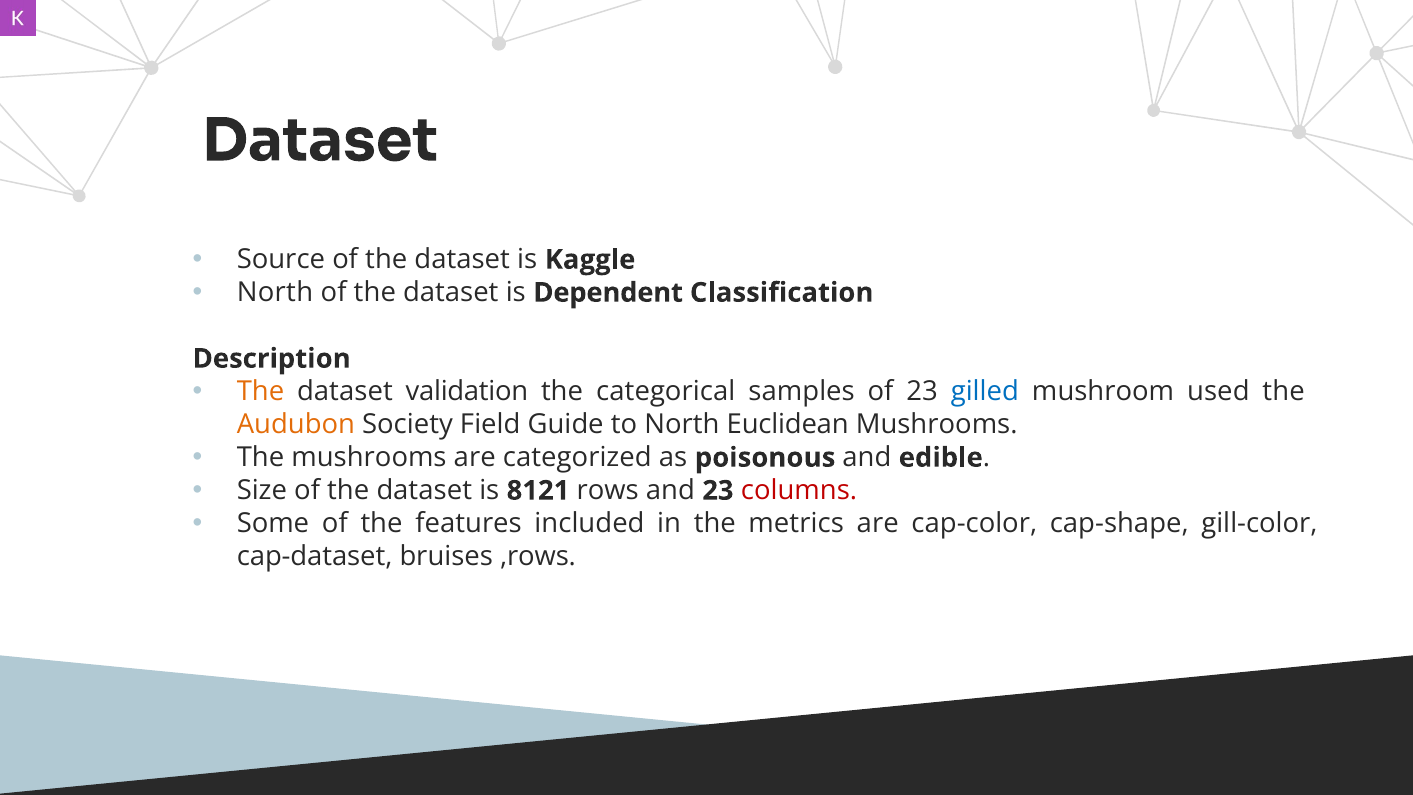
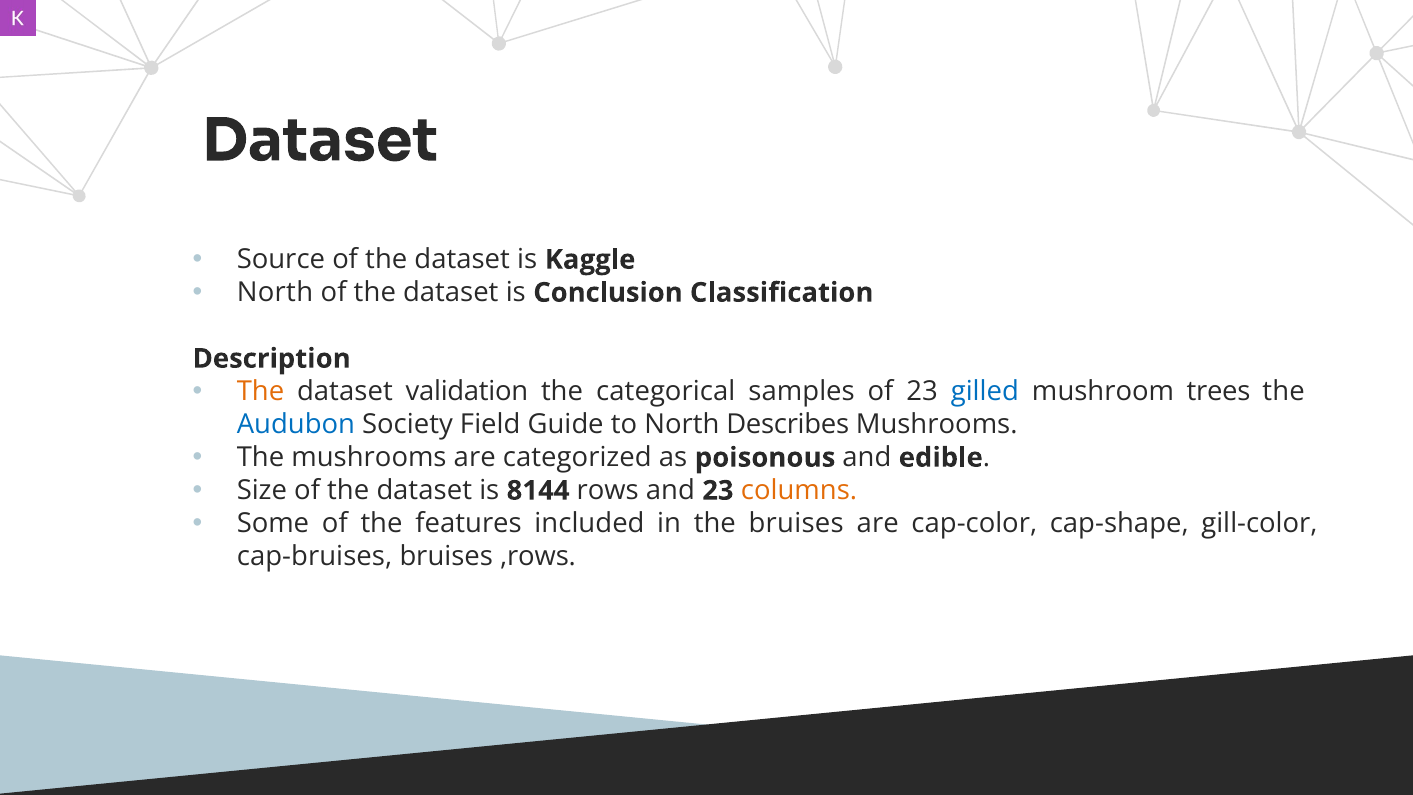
Dependent: Dependent -> Conclusion (608, 293)
used: used -> trees (1219, 392)
Audubon colour: orange -> blue (296, 425)
Euclidean: Euclidean -> Describes (788, 425)
8121: 8121 -> 8144 (538, 491)
columns colour: red -> orange (799, 491)
the metrics: metrics -> bruises (796, 524)
cap-dataset: cap-dataset -> cap-bruises (314, 557)
